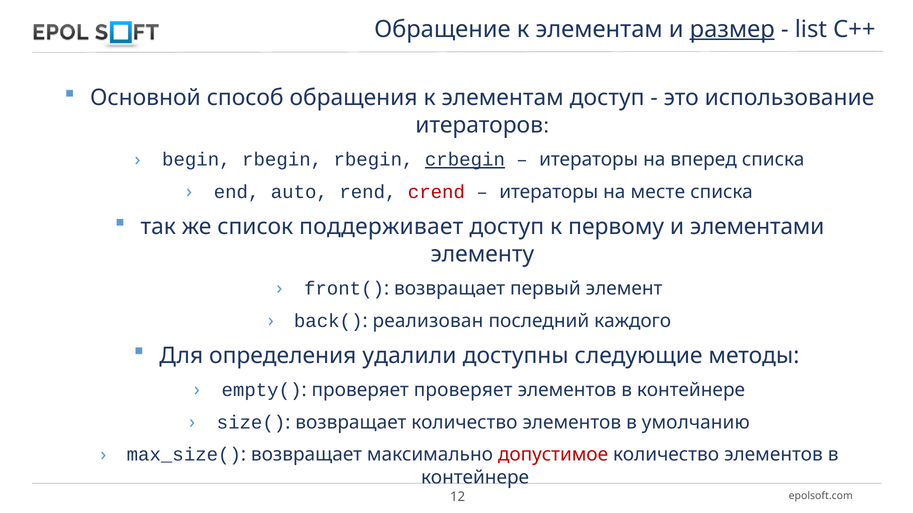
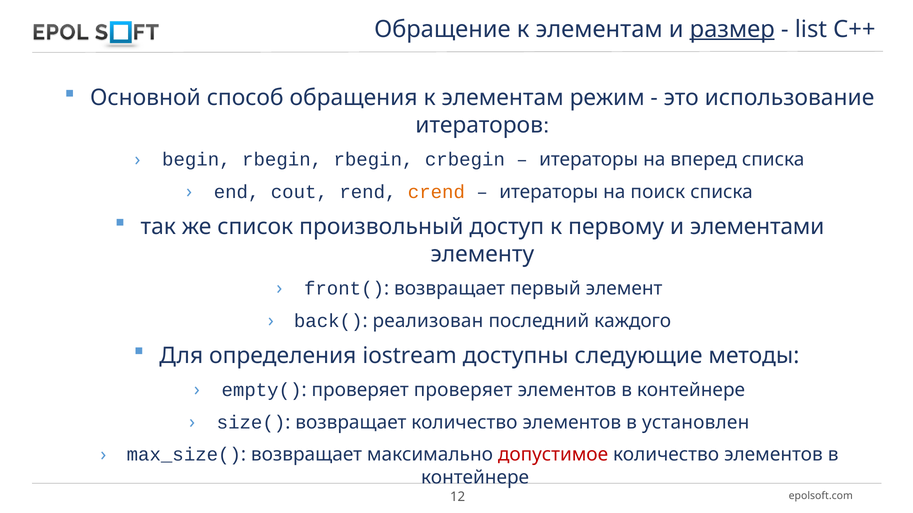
элементам доступ: доступ -> режим (607, 98)
crbegin underline: present -> none (465, 160)
auto: auto -> cout (299, 192)
crend colour: red -> orange (436, 192)
месте: месте -> поиск (658, 192)
поддерживает: поддерживает -> произвольный (381, 227)
удалили: удалили -> iostream (410, 356)
умолчанию: умолчанию -> установлен (696, 423)
